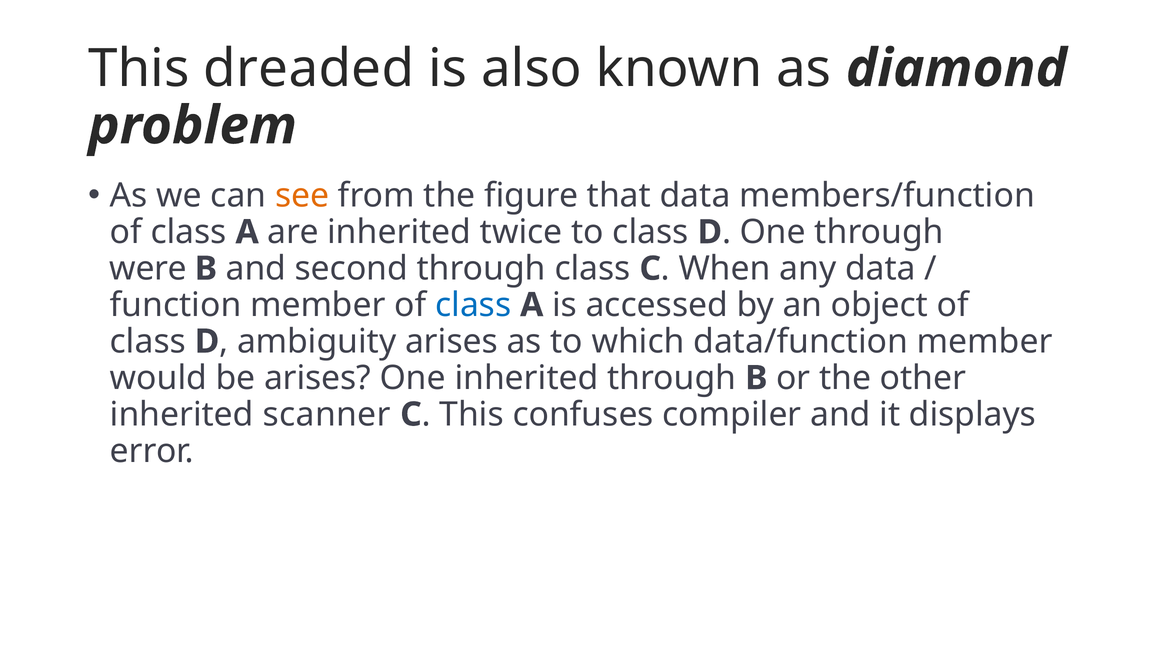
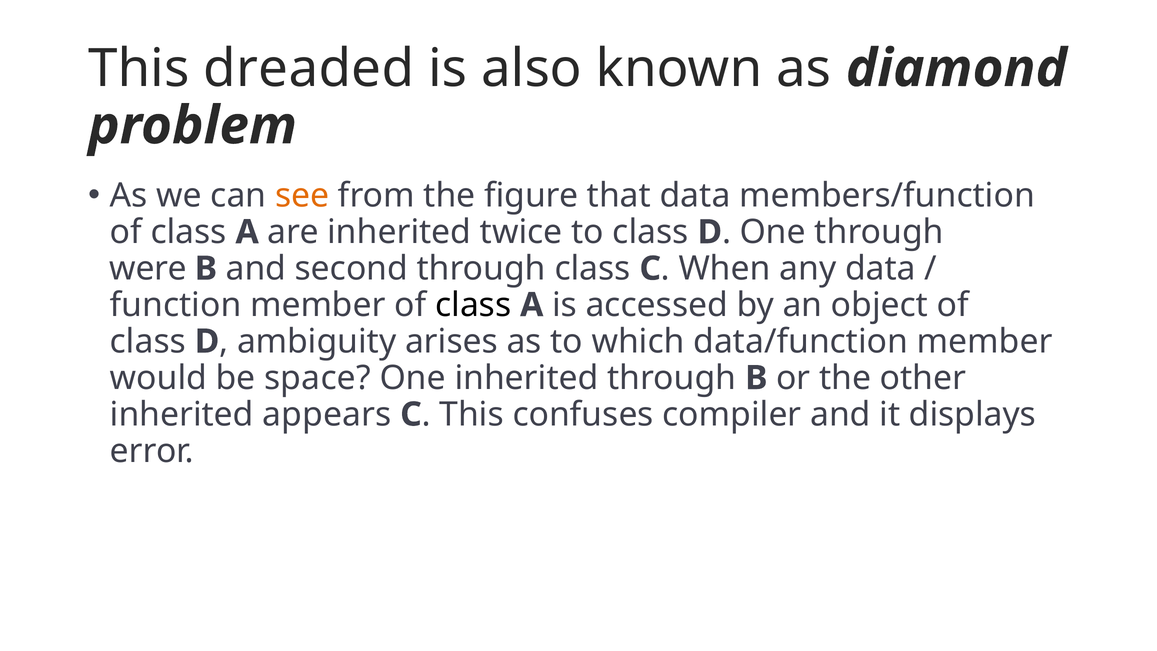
class colour: blue -> black (473, 305)
be arises: arises -> space (317, 378)
scanner: scanner -> appears (327, 414)
